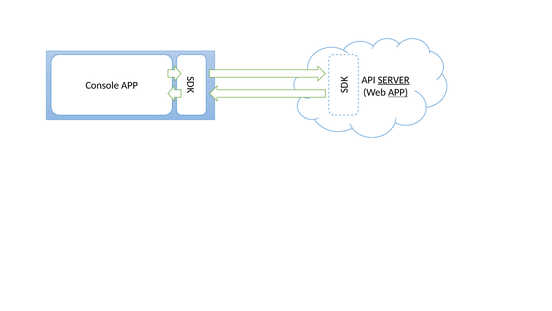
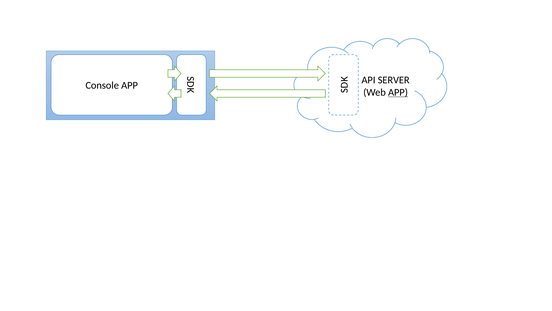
SERVER underline: present -> none (394, 80)
